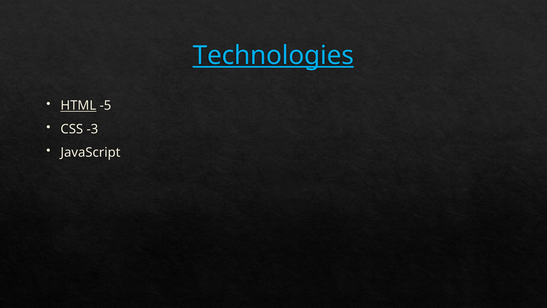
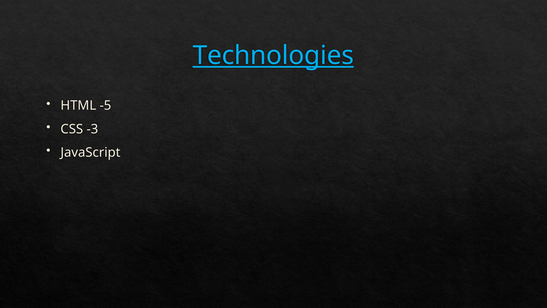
HTML underline: present -> none (78, 106)
